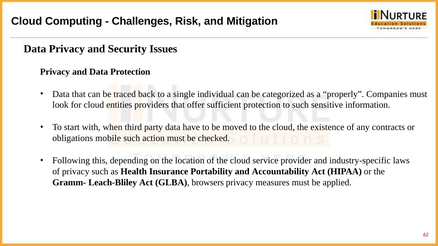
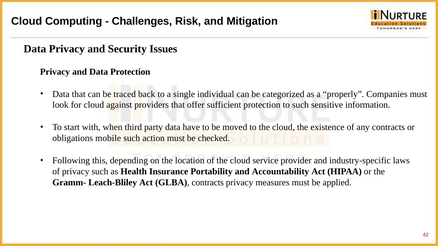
entities: entities -> against (119, 105)
GLBA browsers: browsers -> contracts (208, 183)
